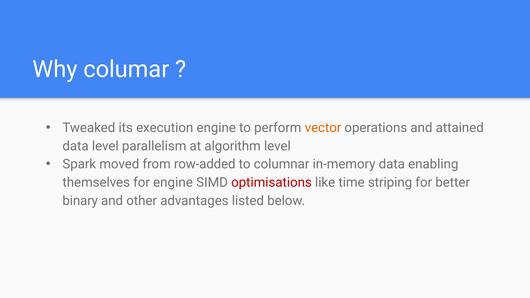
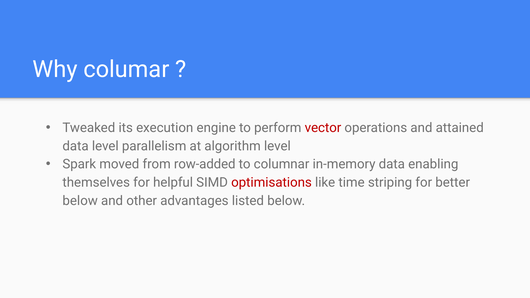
vector colour: orange -> red (323, 128)
for engine: engine -> helpful (173, 183)
binary: binary -> below (80, 201)
